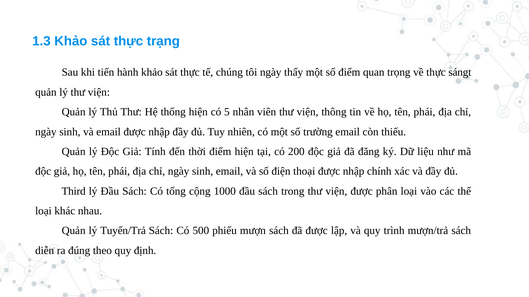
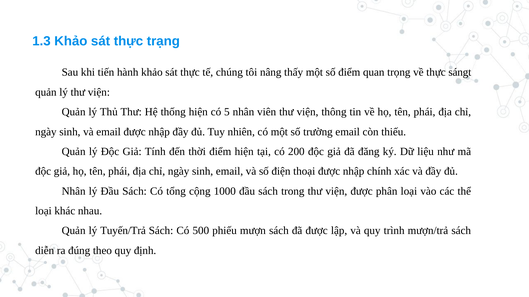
tôi ngày: ngày -> nâng (271, 73)
Third: Third -> Nhân (74, 191)
